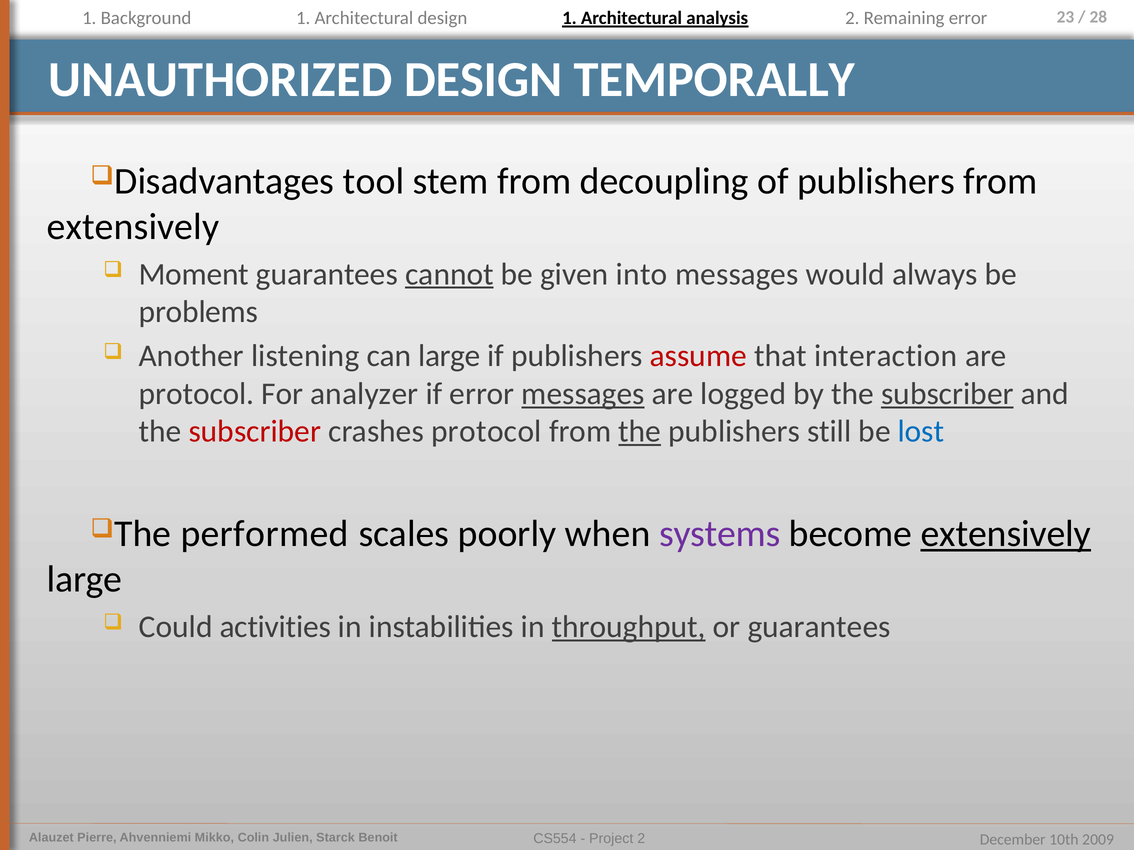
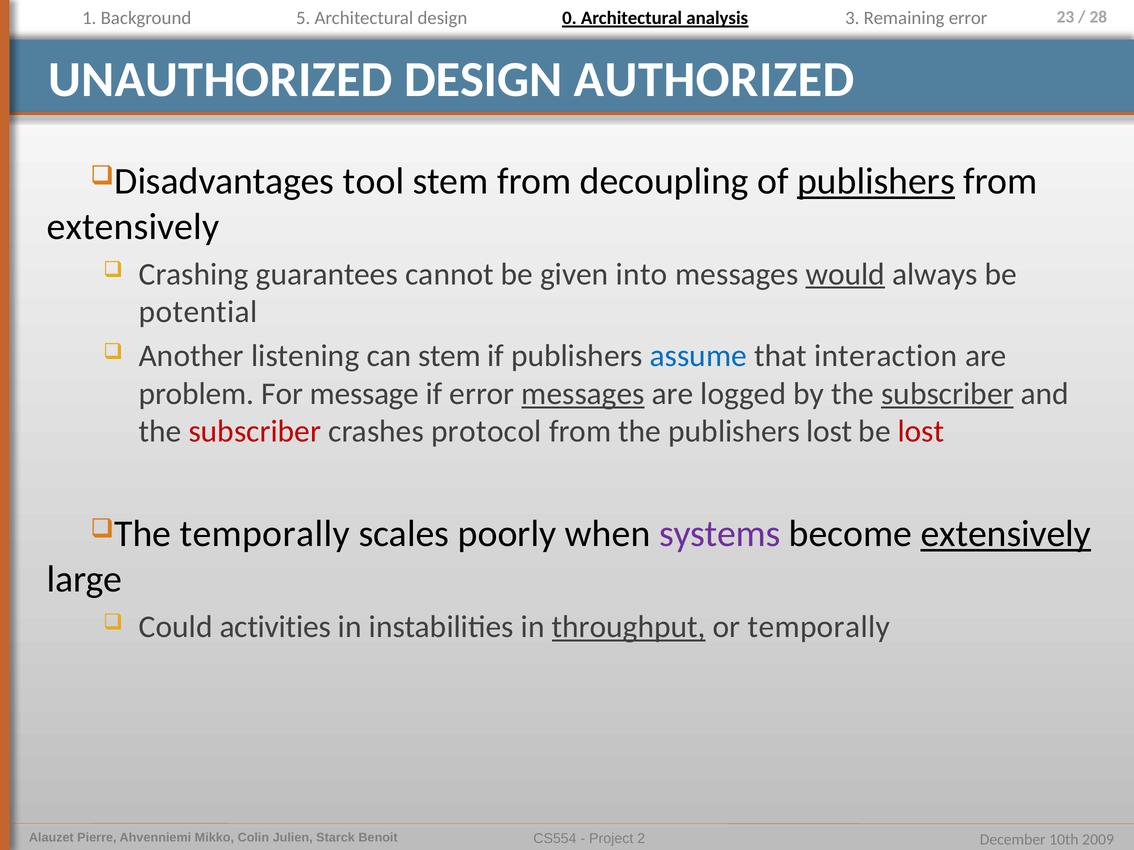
Background 1: 1 -> 5 (303, 18)
design 1: 1 -> 0 (569, 18)
analysis 2: 2 -> 3 (852, 18)
TEMPORALLY: TEMPORALLY -> AUTHORIZED (714, 80)
publishers underline: none -> present (876, 182)
Moment: Moment -> Crashing (194, 274)
cannot underline: present -> none (449, 274)
would underline: none -> present (845, 274)
problems: problems -> potential (198, 312)
can large: large -> stem (449, 356)
assume colour: red -> blue (698, 356)
protocol: protocol -> problem (197, 394)
analyzer: analyzer -> message (364, 394)
the underline: present -> none (640, 432)
publishers still: still -> lost (829, 432)
lost colour: blue -> red (921, 432)
performed: performed -> temporally (265, 534)
or guarantees: guarantees -> temporally (819, 627)
